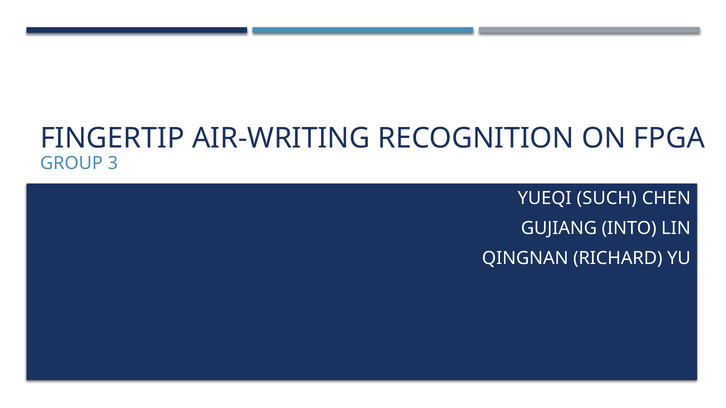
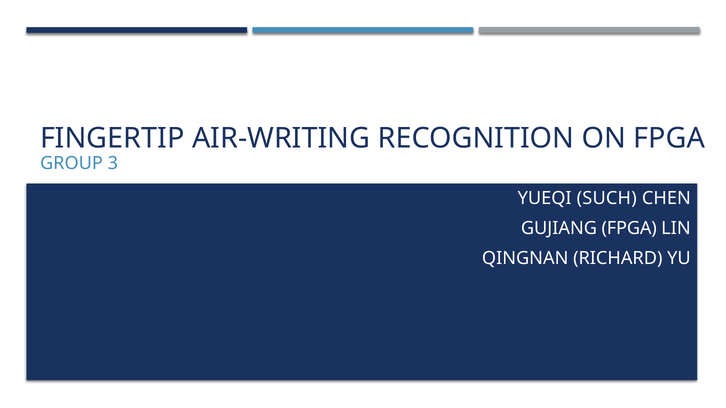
GUJIANG INTO: INTO -> FPGA (629, 229)
